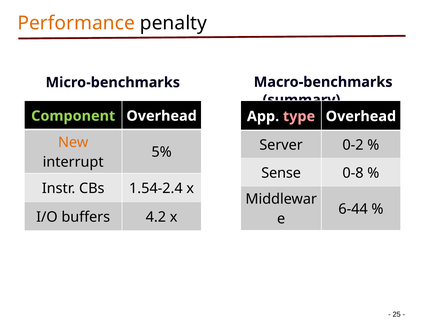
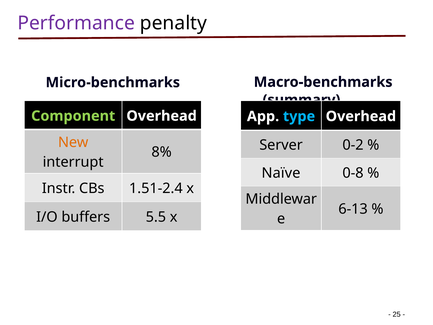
Performance colour: orange -> purple (76, 23)
type colour: pink -> light blue (299, 116)
5%: 5% -> 8% (162, 152)
Sense: Sense -> Naïve (281, 173)
1.54-2.4: 1.54-2.4 -> 1.51-2.4 (156, 188)
6-44: 6-44 -> 6-13 (353, 209)
4.2: 4.2 -> 5.5 (156, 217)
